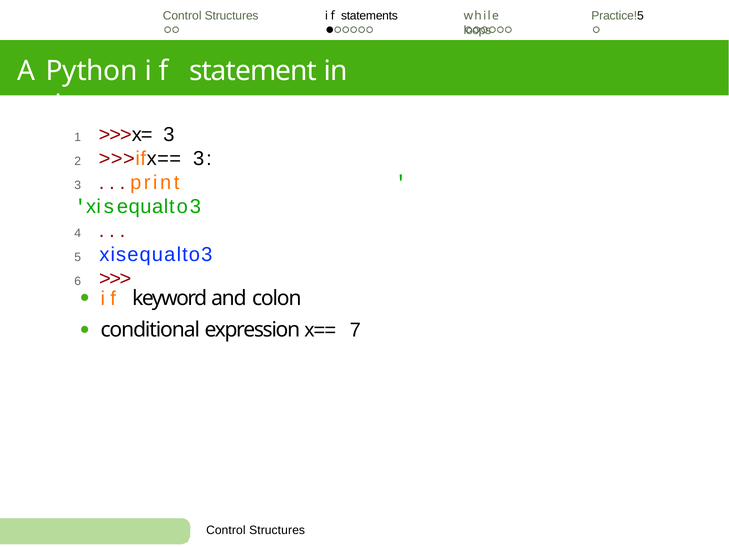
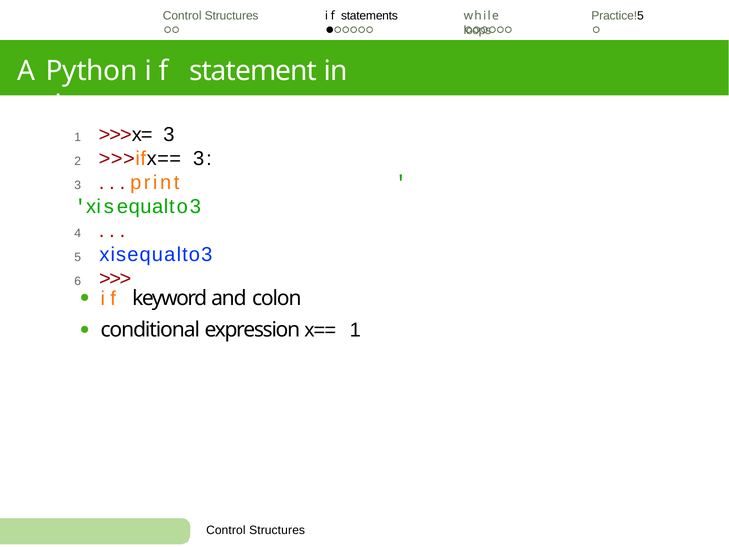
x== 7: 7 -> 1 (355, 330)
